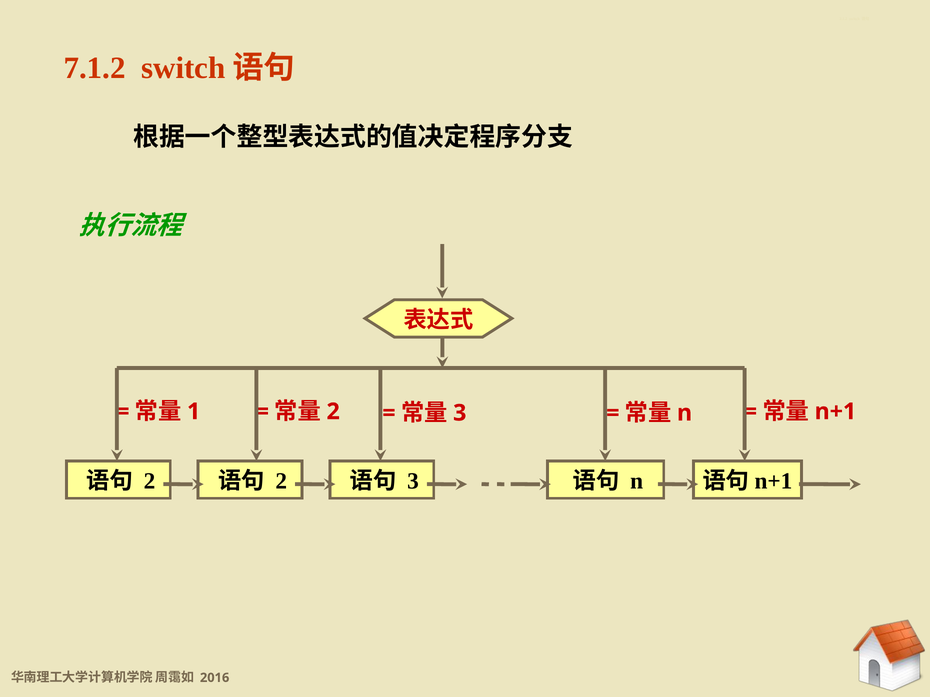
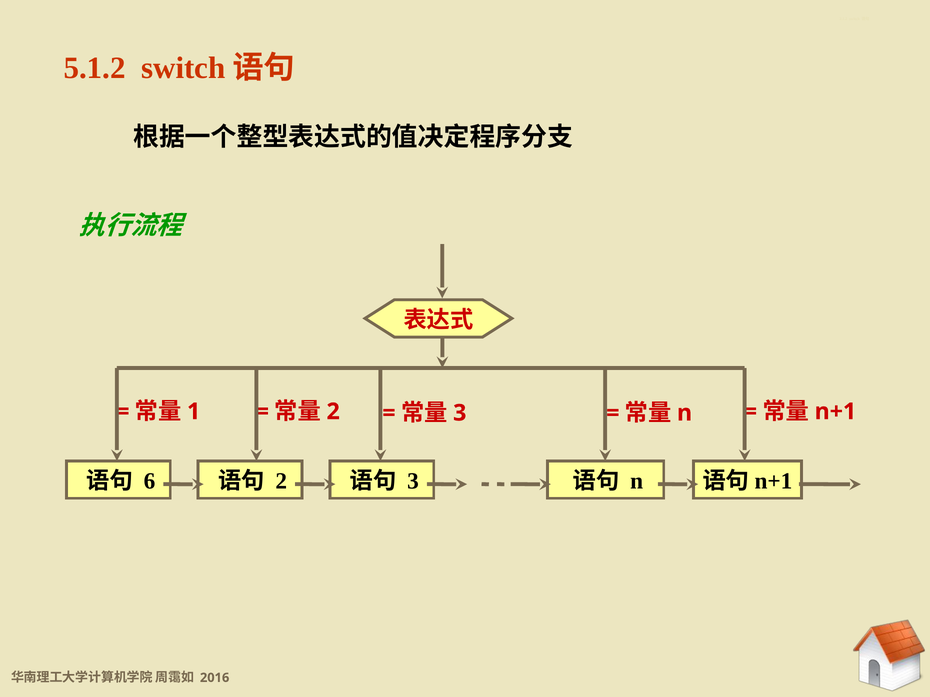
7.1.2: 7.1.2 -> 5.1.2 (95, 68)
2: 2 -> 6 (150, 482)
